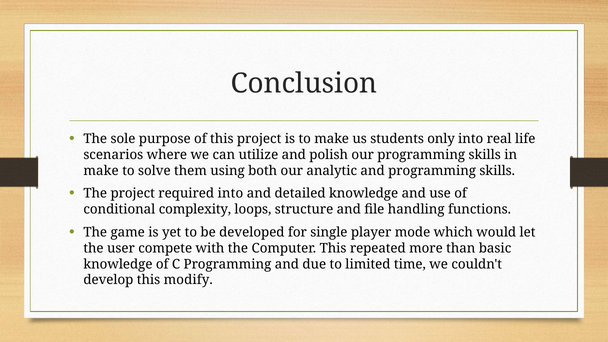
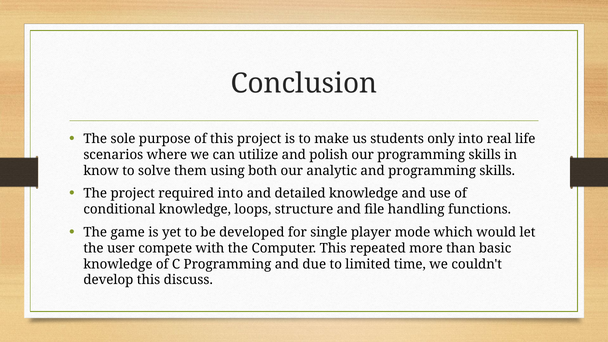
make: make -> know (101, 171)
conditional complexity: complexity -> knowledge (195, 209)
modify: modify -> discuss (188, 280)
